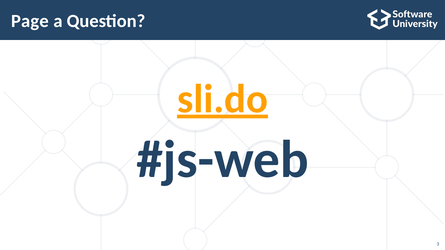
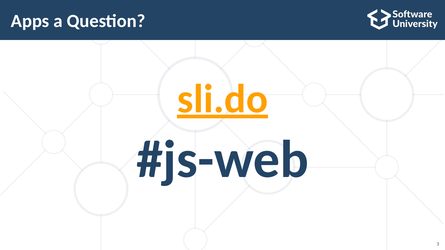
Page: Page -> Apps (30, 21)
